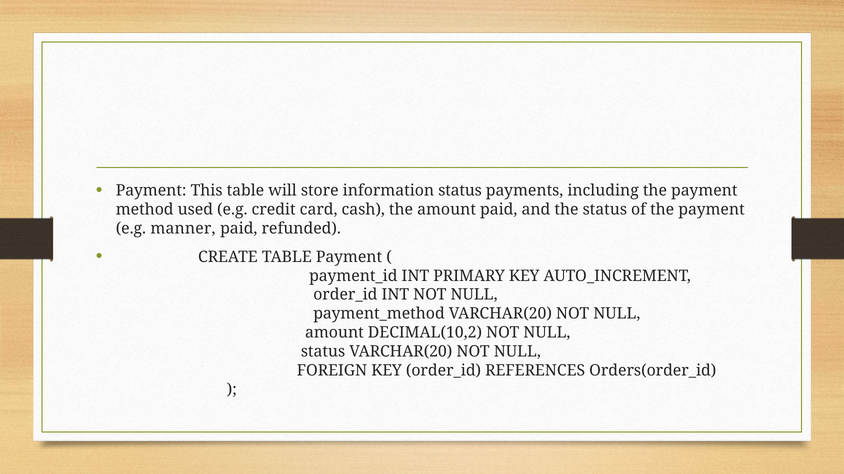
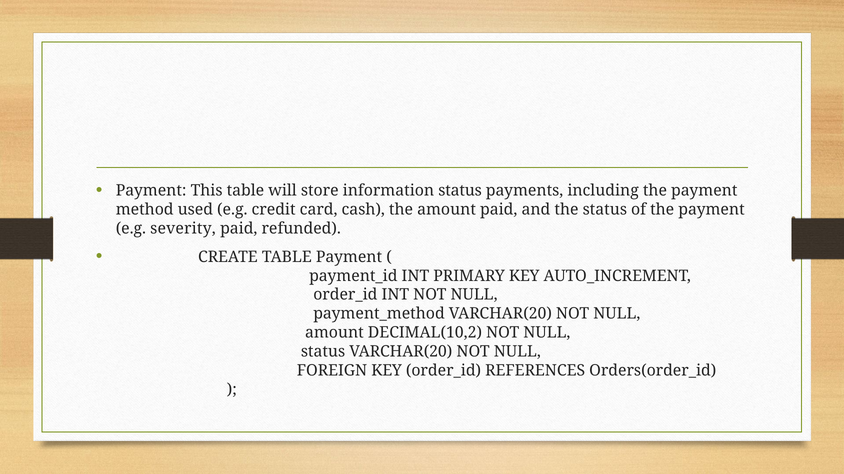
manner: manner -> severity (183, 229)
